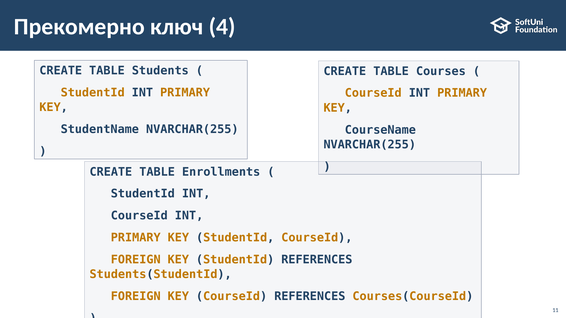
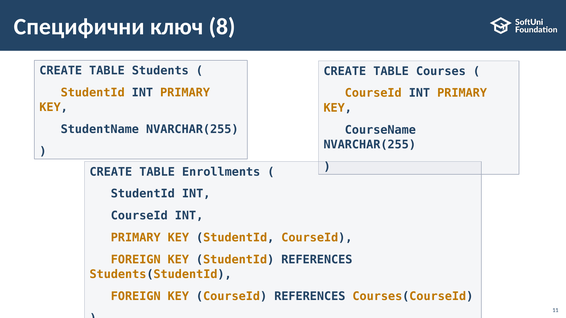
Прекомерно: Прекомерно -> Специфични (79, 27)
4: 4 -> 8 (222, 27)
